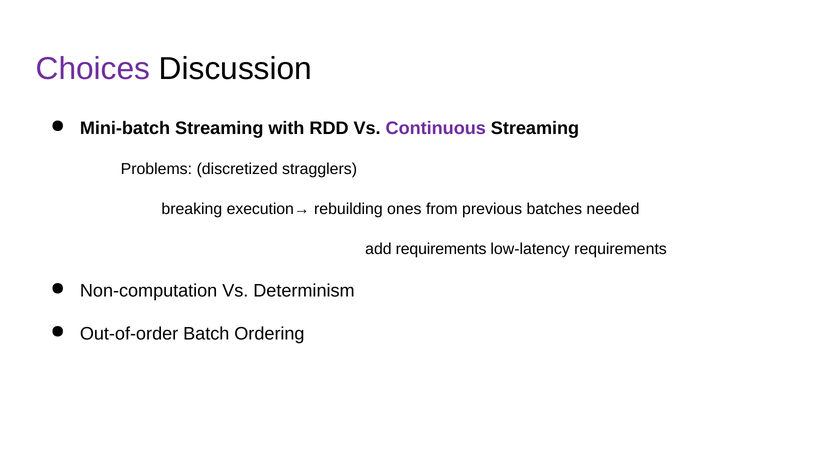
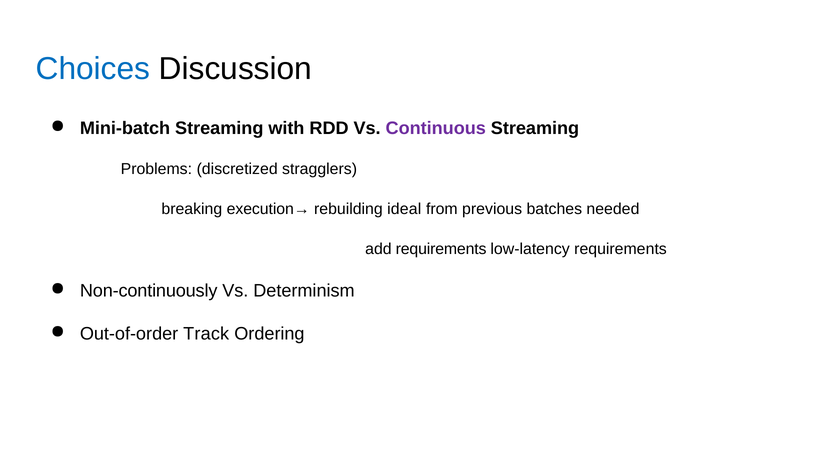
Choices colour: purple -> blue (93, 69)
ones: ones -> ideal (404, 209)
Non-computation: Non-computation -> Non-continuously (149, 291)
Batch: Batch -> Track (206, 334)
